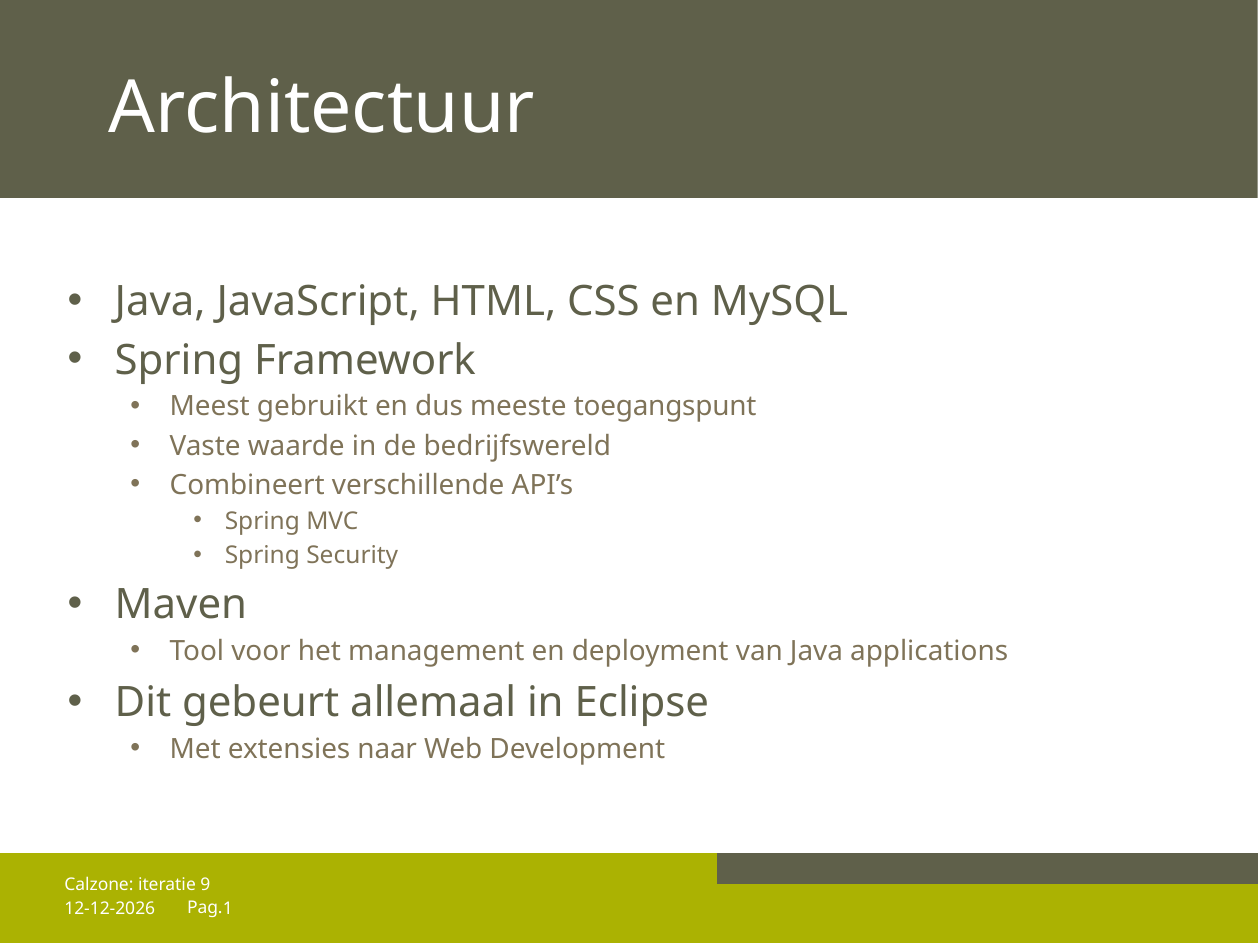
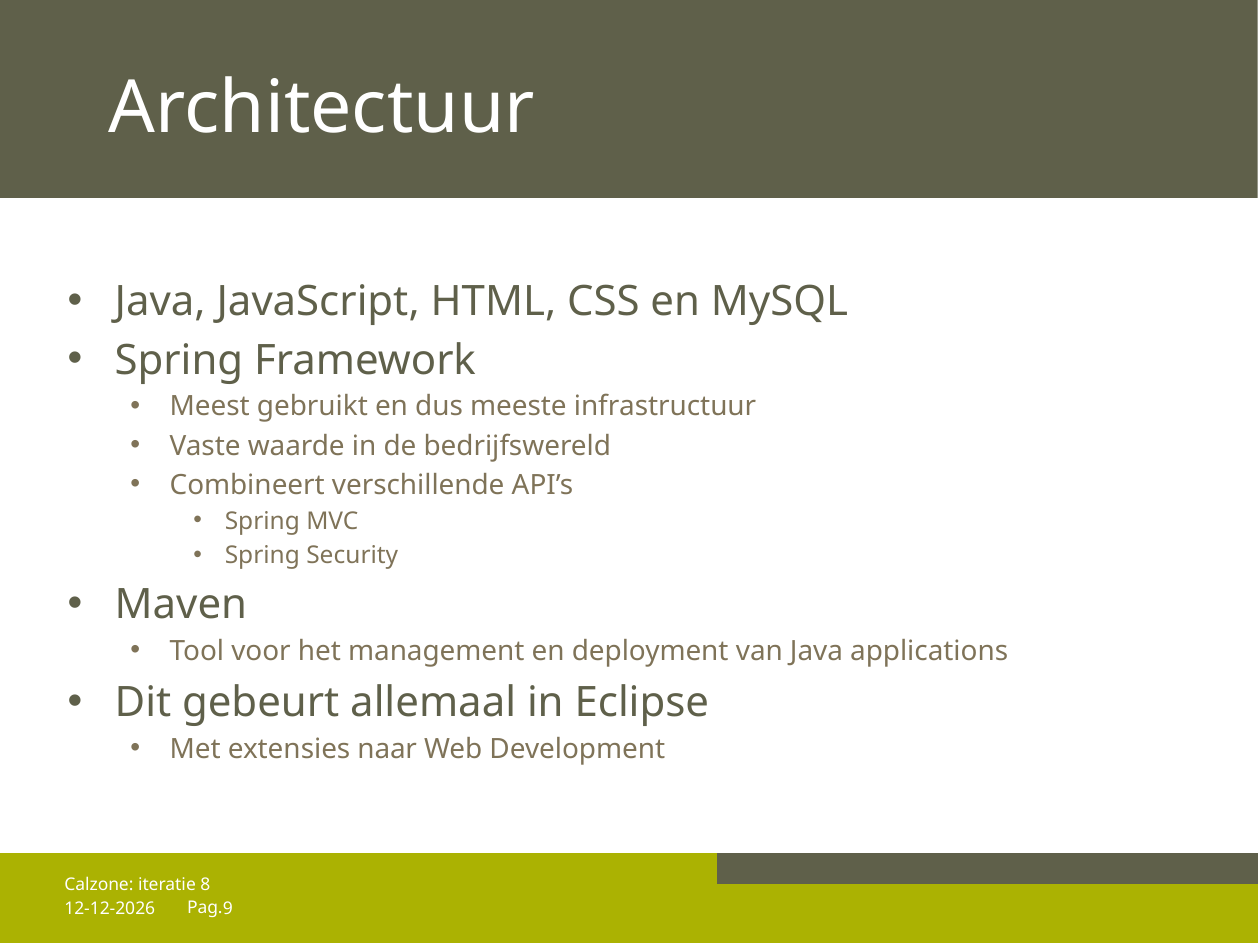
toegangspunt: toegangspunt -> infrastructuur (665, 407)
9: 9 -> 8 (205, 886)
1: 1 -> 9 (228, 910)
